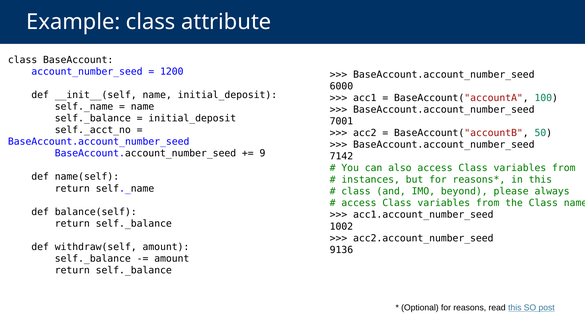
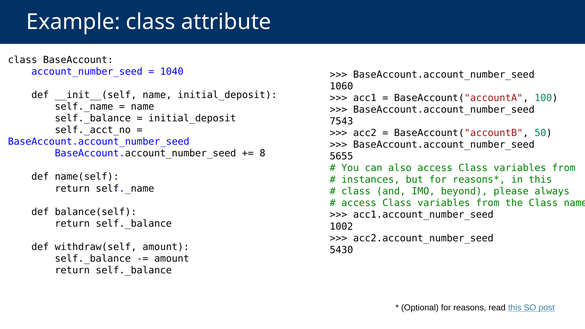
1200: 1200 -> 1040 (172, 72)
6000: 6000 -> 1060 (341, 86)
7001: 7001 -> 7543 (341, 121)
9: 9 -> 8 (262, 153)
7142: 7142 -> 5655 (341, 156)
9136: 9136 -> 5430 (341, 250)
